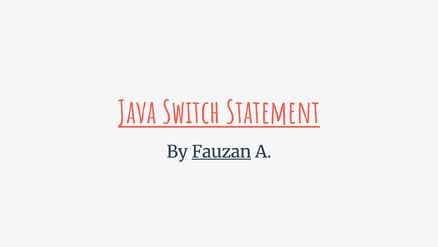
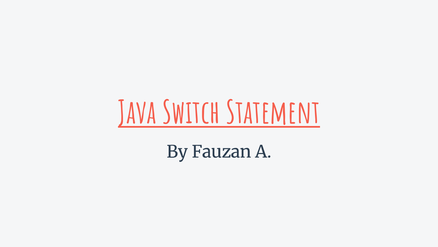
Fauzan underline: present -> none (222, 152)
